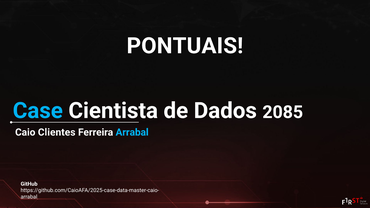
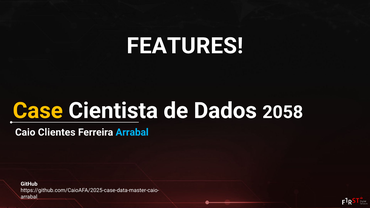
PONTUAIS: PONTUAIS -> FEATURES (185, 46)
Case colour: light blue -> yellow (38, 111)
2085: 2085 -> 2058 (283, 112)
